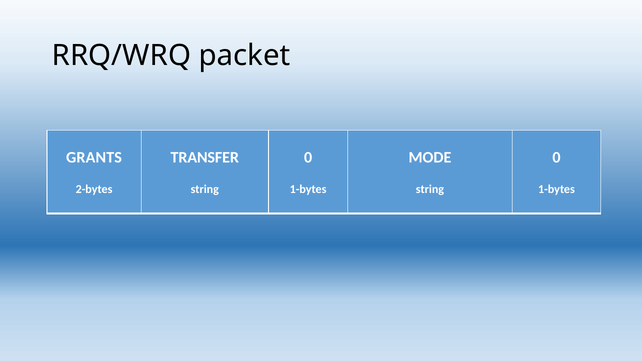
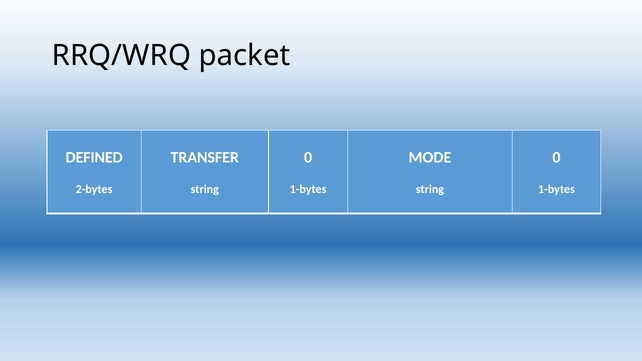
GRANTS: GRANTS -> DEFINED (94, 157)
